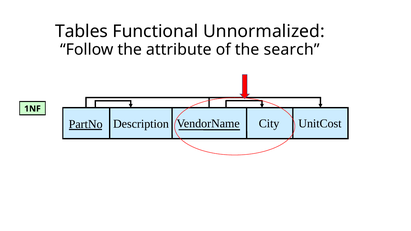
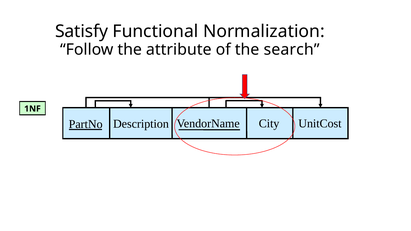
Tables: Tables -> Satisfy (82, 31)
Unnormalized: Unnormalized -> Normalization (264, 31)
